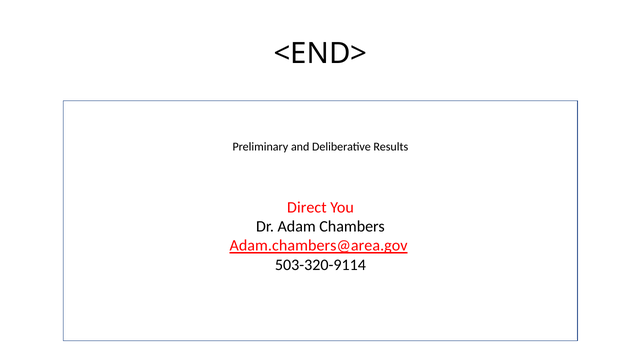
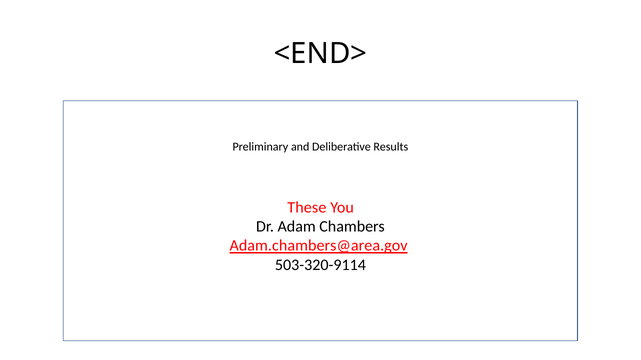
Direct: Direct -> These (307, 208)
